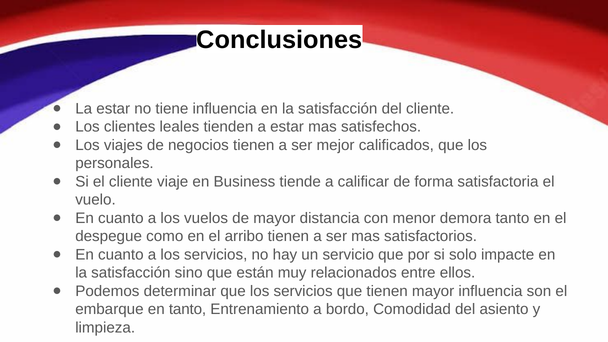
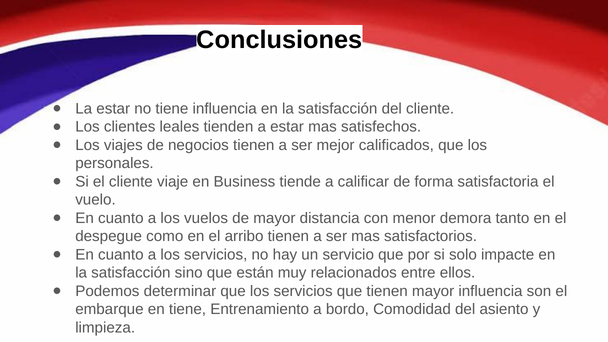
en tanto: tanto -> tiene (187, 309)
